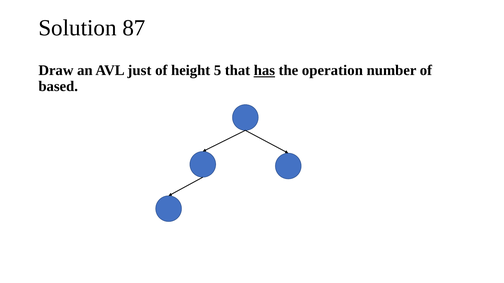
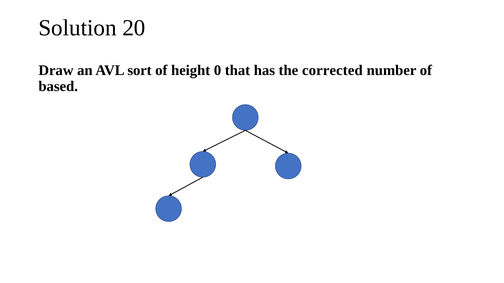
87: 87 -> 20 (134, 28)
just: just -> sort (140, 71)
5: 5 -> 0 (218, 71)
has underline: present -> none (264, 71)
operation: operation -> corrected (332, 71)
